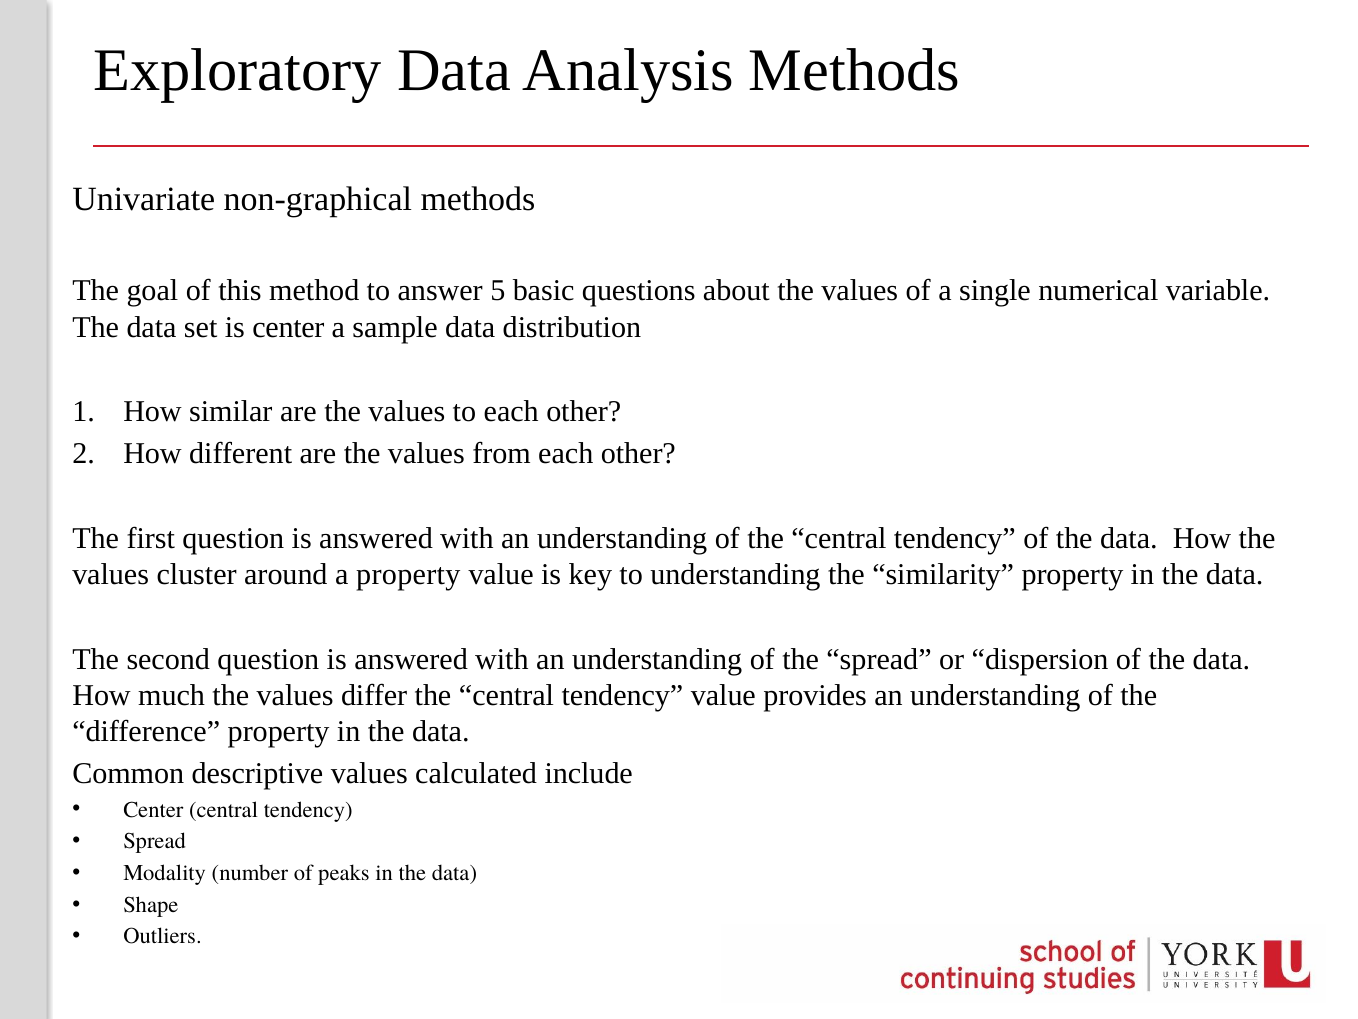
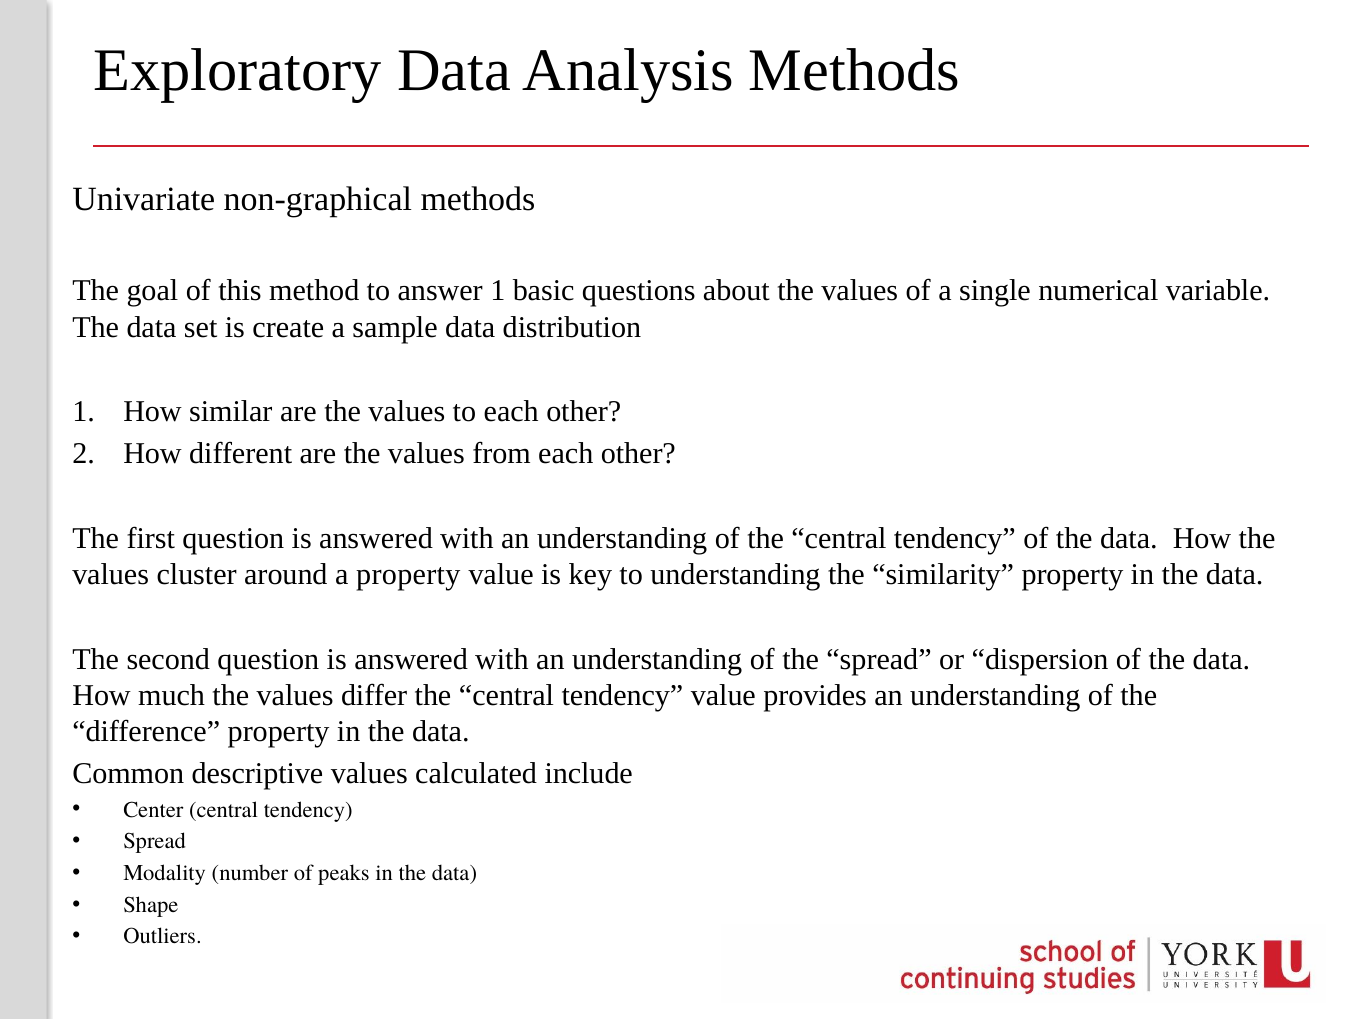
answer 5: 5 -> 1 (498, 291)
is center: center -> create (288, 327)
